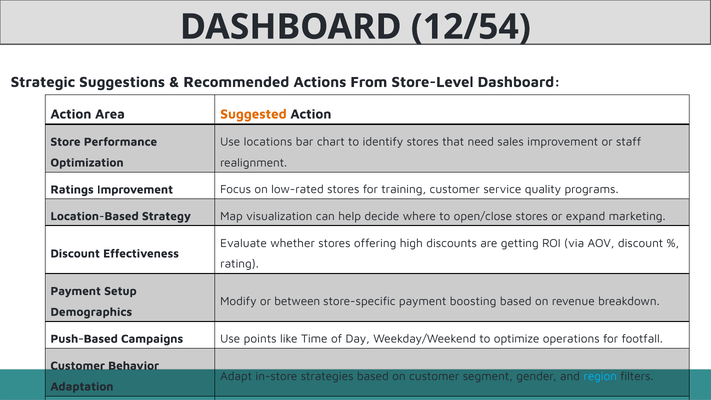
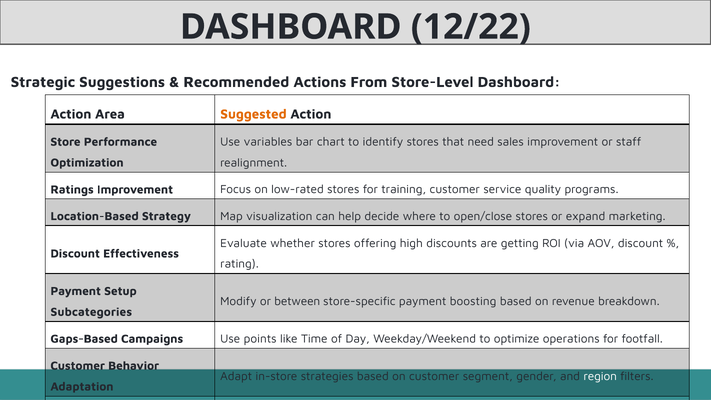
12/54: 12/54 -> 12/22 (471, 27)
locations: locations -> variables (268, 142)
Demographics: Demographics -> Subcategories (91, 312)
Push-Based: Push-Based -> Gaps-Based (84, 339)
region colour: light blue -> white (600, 376)
